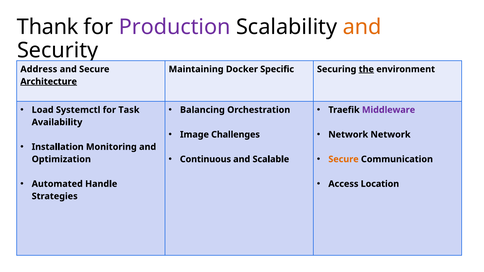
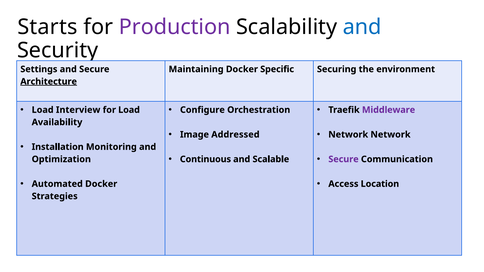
Thank: Thank -> Starts (47, 27)
and colour: orange -> blue (362, 27)
Address: Address -> Settings (39, 69)
the underline: present -> none (366, 69)
Systemctl: Systemctl -> Interview (78, 110)
for Task: Task -> Load (129, 110)
Balancing: Balancing -> Configure (202, 110)
Challenges: Challenges -> Addressed (235, 135)
Secure colour: orange -> purple (343, 159)
Automated Handle: Handle -> Docker (101, 184)
